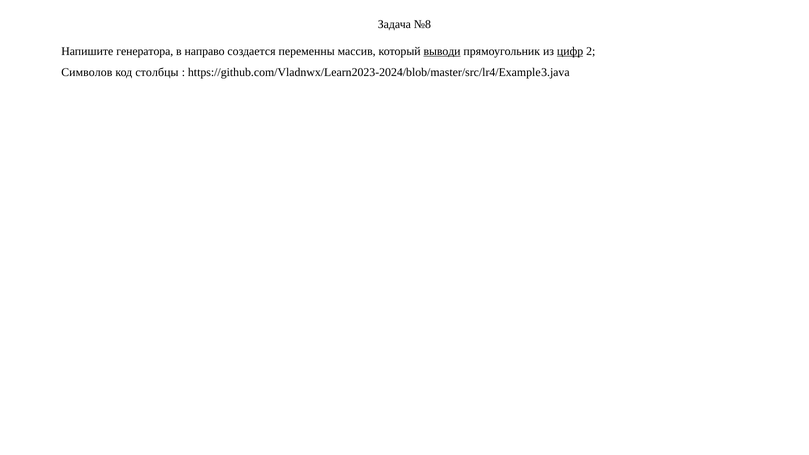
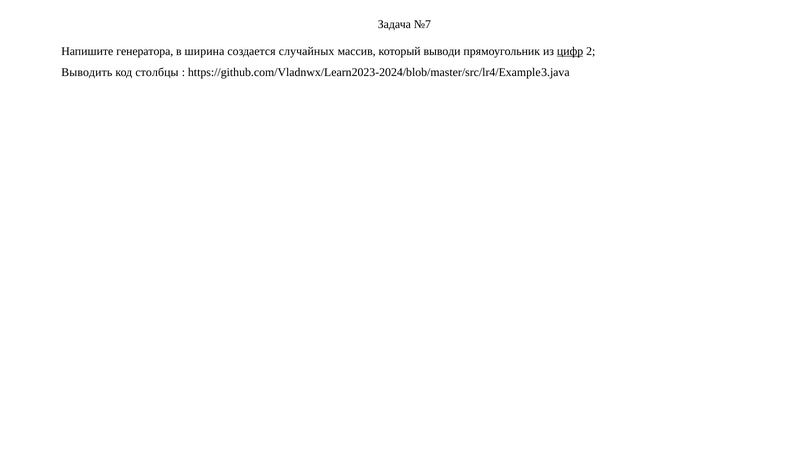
№8: №8 -> №7 (422, 24)
направо: направо -> ширина (204, 51)
переменны: переменны -> случайных (307, 51)
выводи underline: present -> none (442, 51)
Символов: Символов -> Выводить (87, 72)
